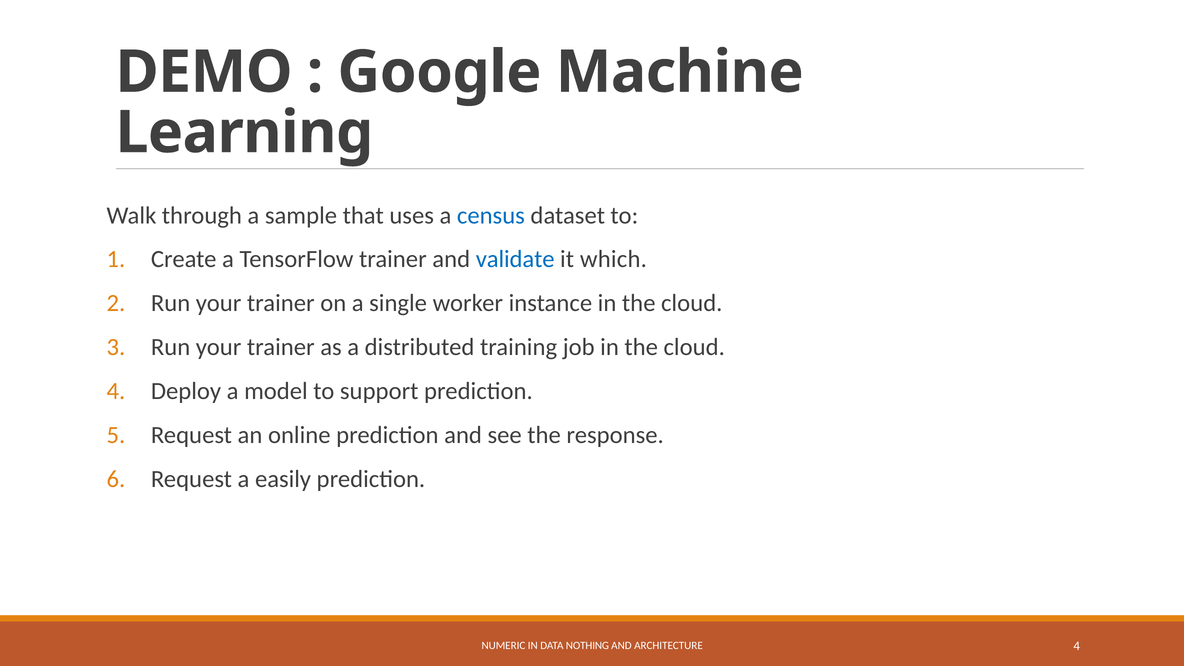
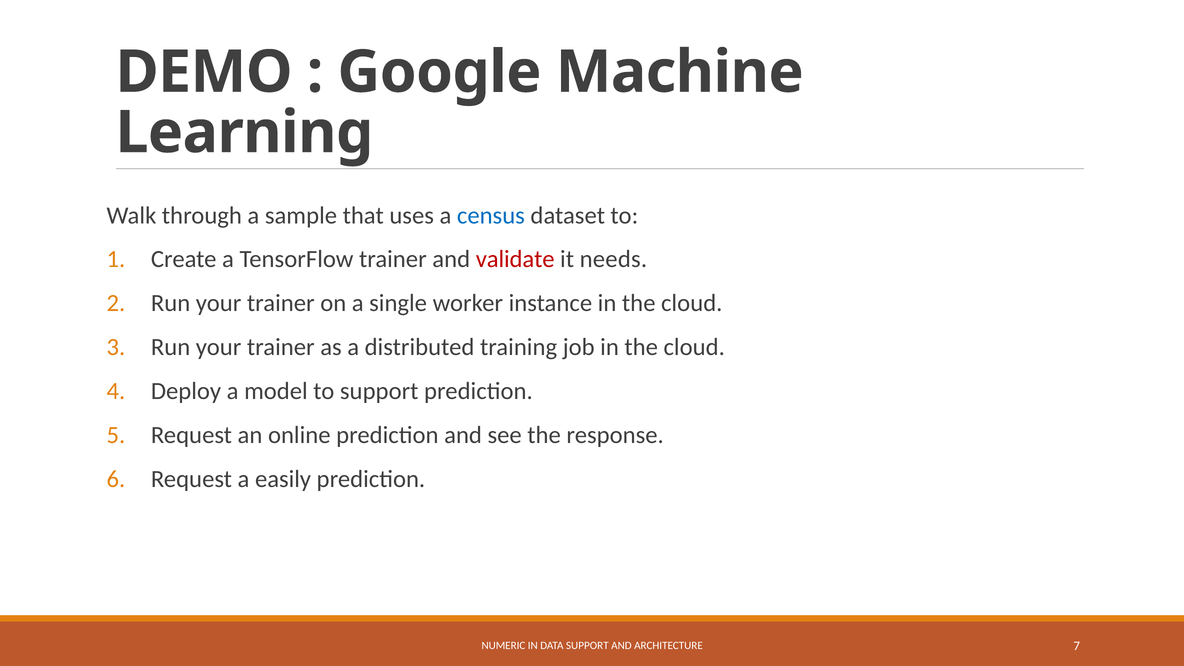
validate colour: blue -> red (515, 259)
which: which -> needs (613, 259)
DATA NOTHING: NOTHING -> SUPPORT (587, 646)
ARCHITECTURE 4: 4 -> 7 (1077, 646)
